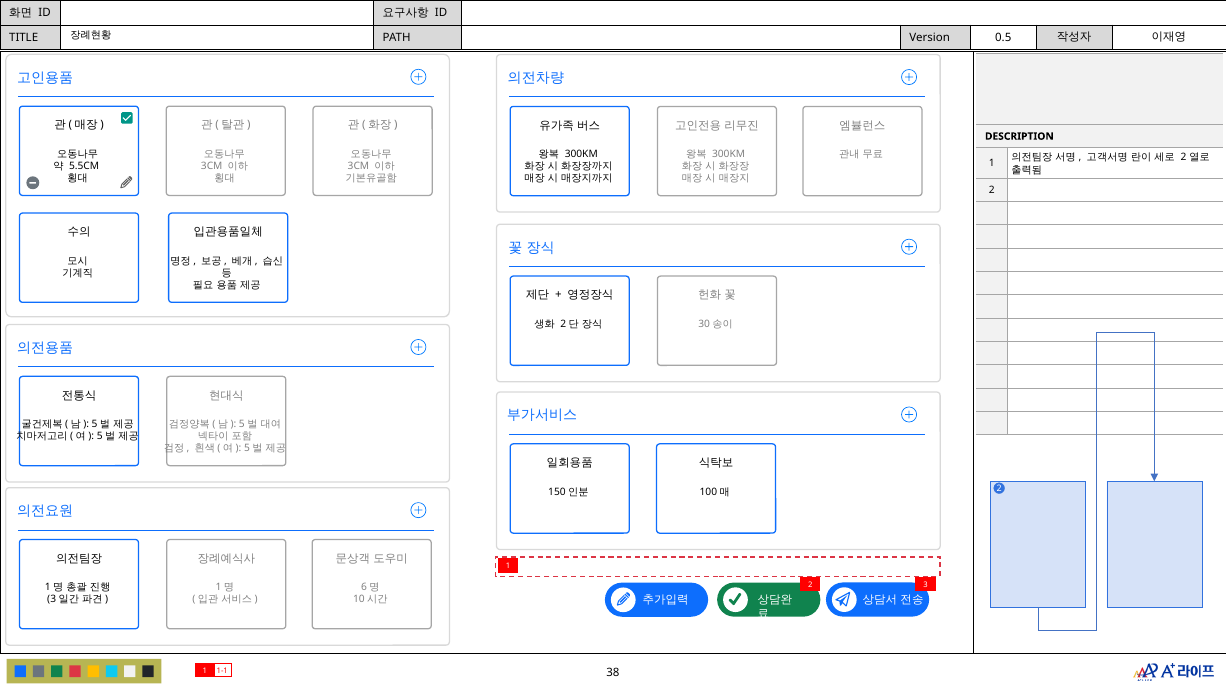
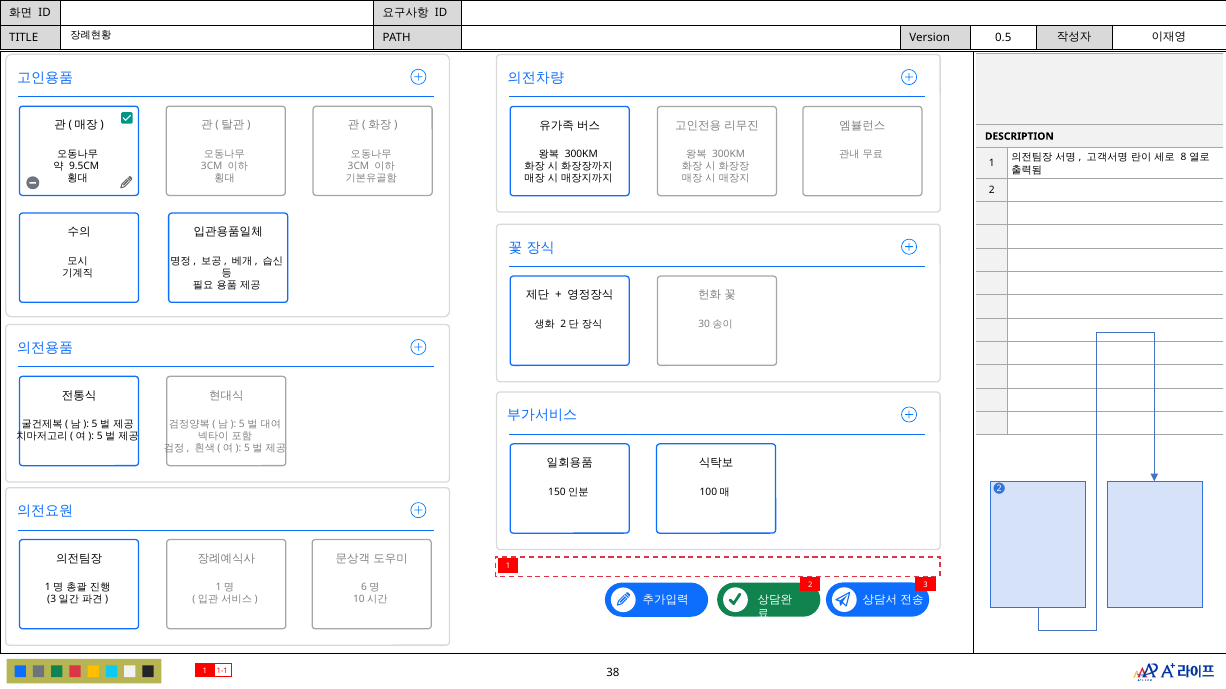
2: 2 -> 8 (1184, 157)
5.5CM: 5.5CM -> 9.5CM (84, 166)
